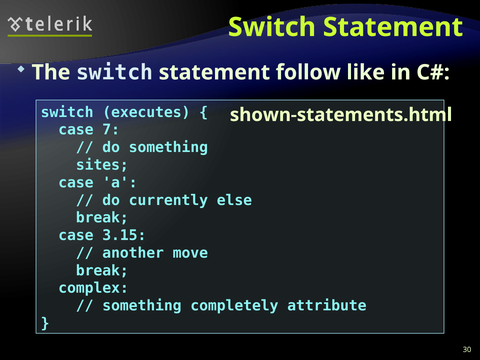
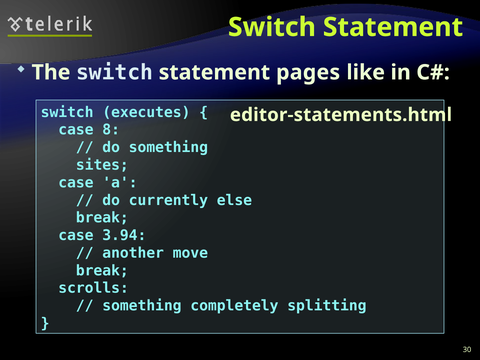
follow: follow -> pages (308, 72)
shown-statements.html: shown-statements.html -> editor-statements.html (341, 115)
7: 7 -> 8 (111, 130)
3.15: 3.15 -> 3.94 (124, 235)
complex: complex -> scrolls (94, 288)
attribute: attribute -> splitting (327, 306)
